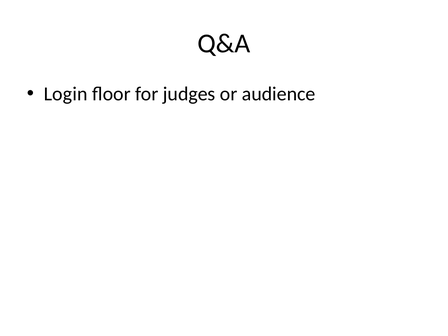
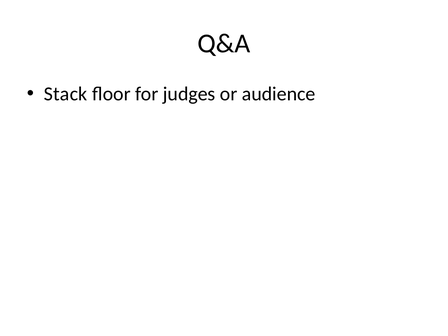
Login: Login -> Stack (66, 94)
